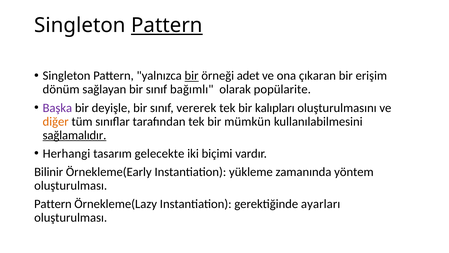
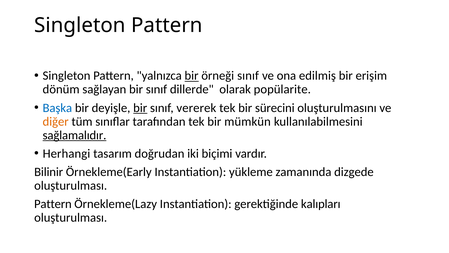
Pattern underline: present -> none (167, 25)
örneği adet: adet -> sınıf (248, 76)
çıkaran: çıkaran -> edilmiş (317, 76)
bağımlı: bağımlı -> dillerde (192, 89)
Başka colour: purple -> blue (57, 108)
bir underline: none -> present (140, 108)
kalıpları: kalıpları -> sürecini (275, 108)
gelecekte: gelecekte -> doğrudan (160, 153)
yöntem: yöntem -> dizgede (354, 172)
ayarları: ayarları -> kalıpları (321, 204)
